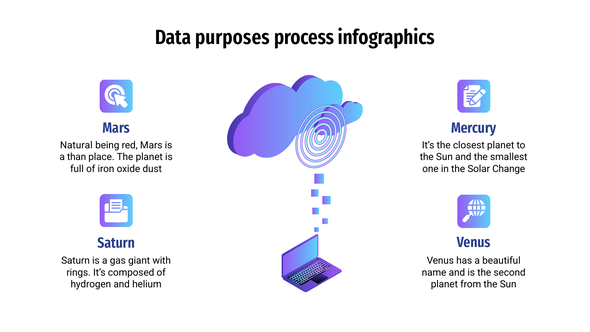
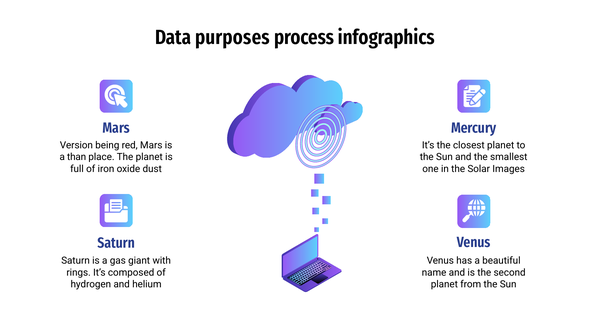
Natural: Natural -> Version (76, 145)
Change: Change -> Images (509, 169)
